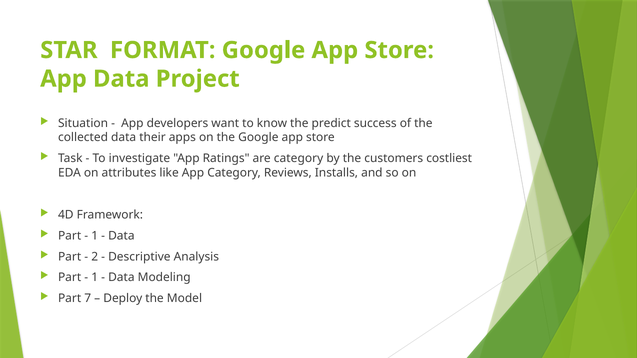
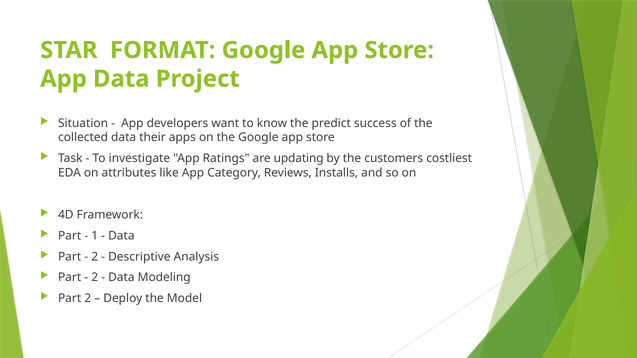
are category: category -> updating (299, 159)
1: 1 -> 2 (95, 278)
Part 7: 7 -> 2 (88, 299)
